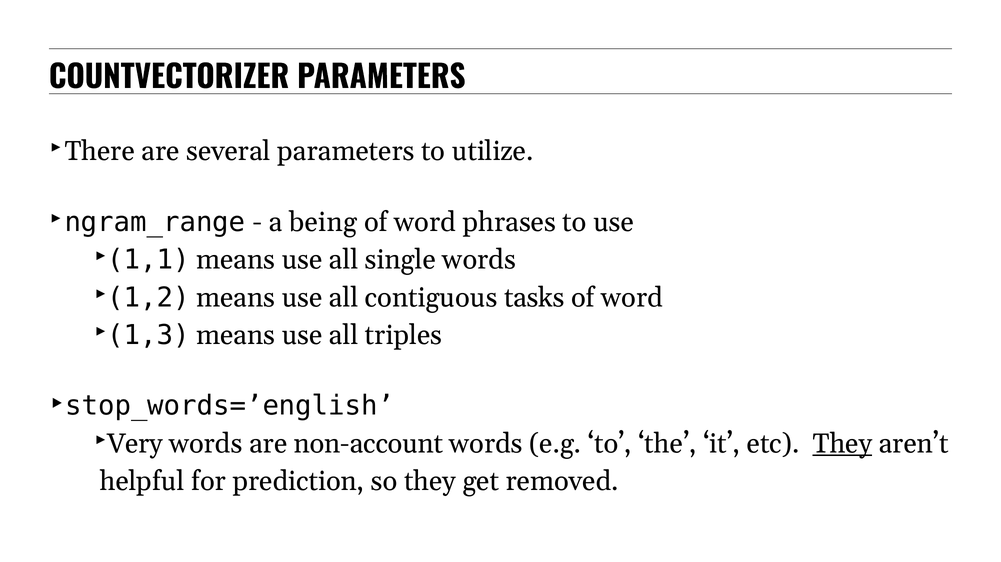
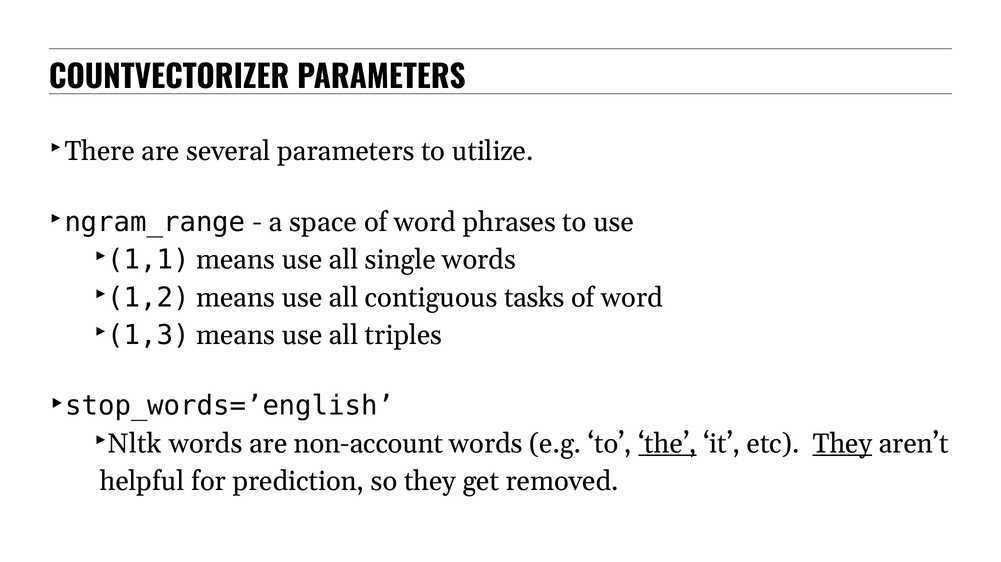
being: being -> space (323, 222)
Very: Very -> Nltk (135, 444)
the underline: none -> present (667, 444)
